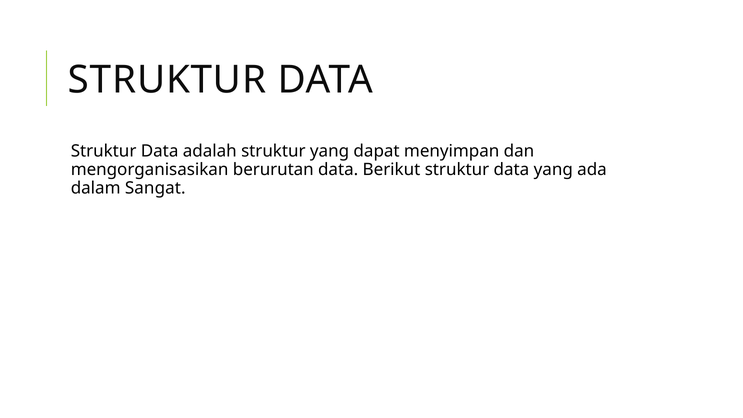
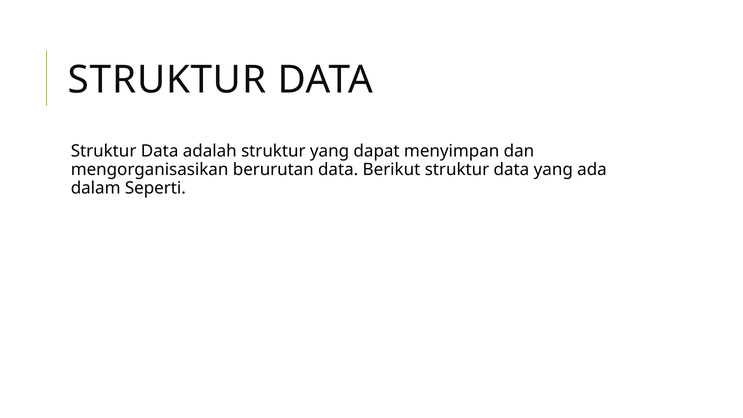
Sangat: Sangat -> Seperti (155, 188)
